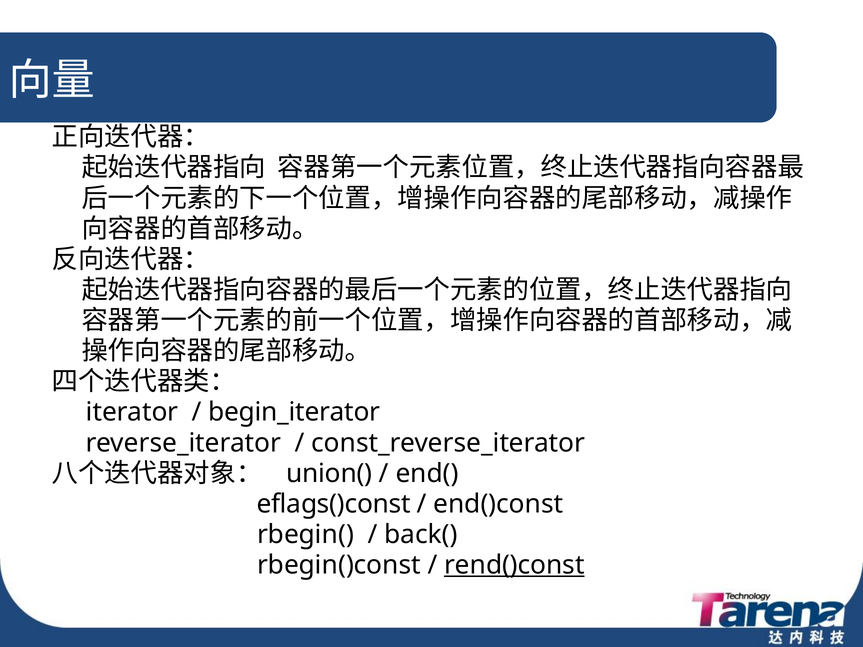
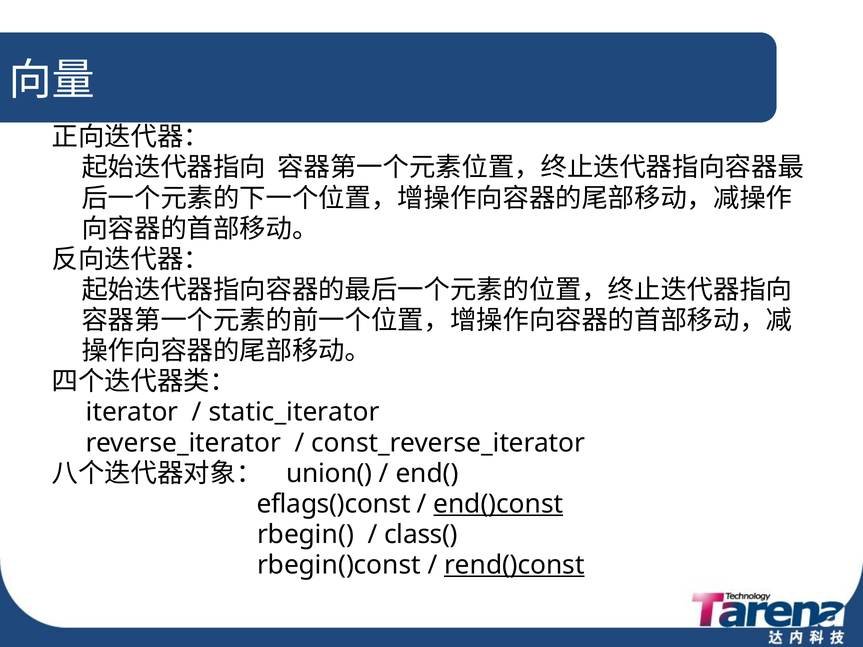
begin_iterator: begin_iterator -> static_iterator (294, 412)
end()const underline: none -> present (498, 504)
back(: back( -> class( (421, 535)
